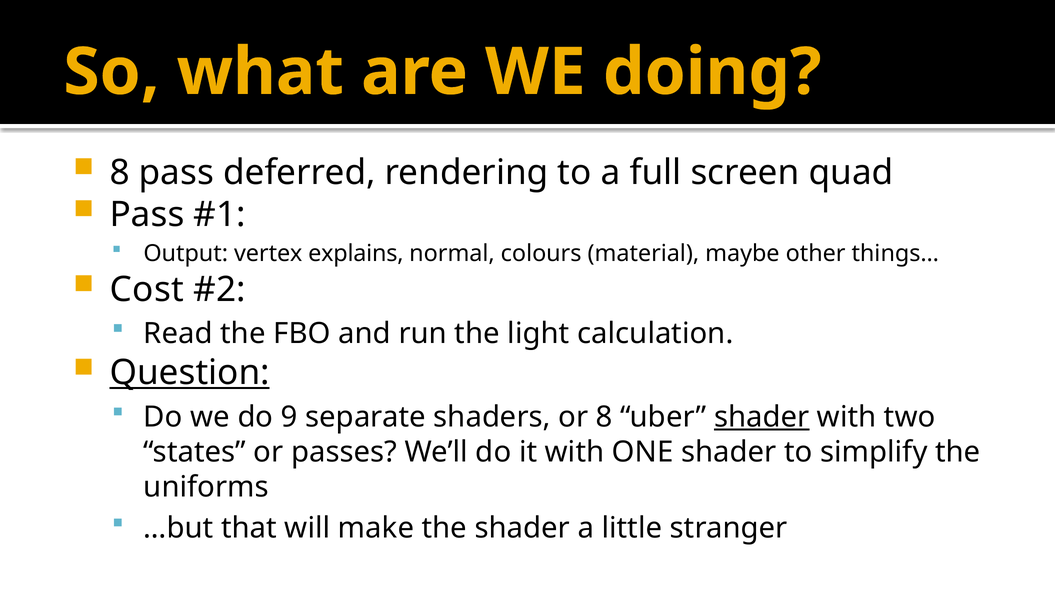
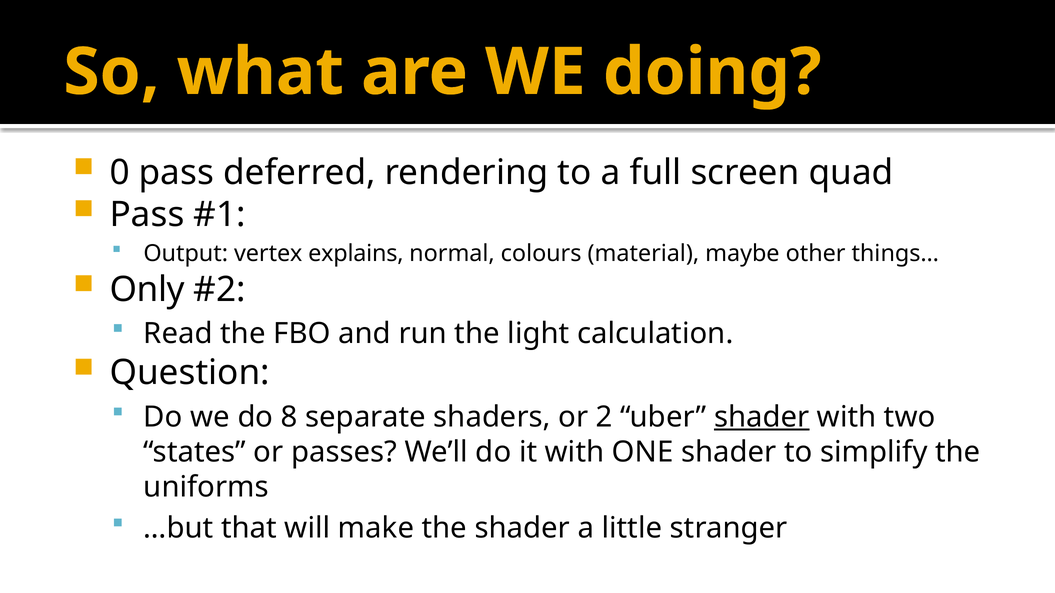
8: 8 -> 0 (120, 173)
Cost: Cost -> Only (147, 290)
Question underline: present -> none (190, 373)
9: 9 -> 8 (289, 417)
or 8: 8 -> 2 (604, 417)
